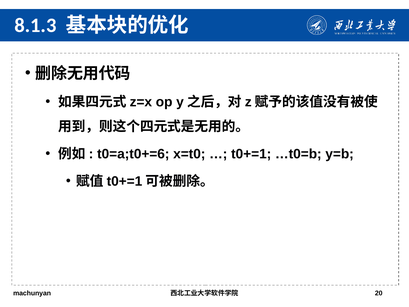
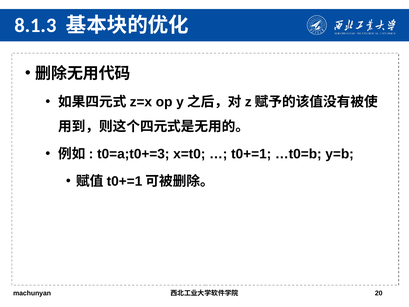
t0=a;t0+=6: t0=a;t0+=6 -> t0=a;t0+=3 (133, 154)
